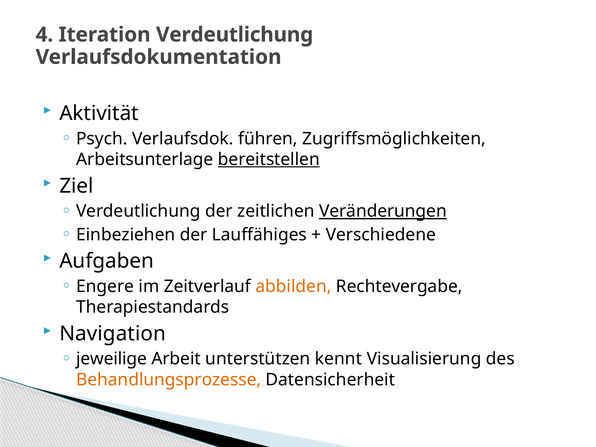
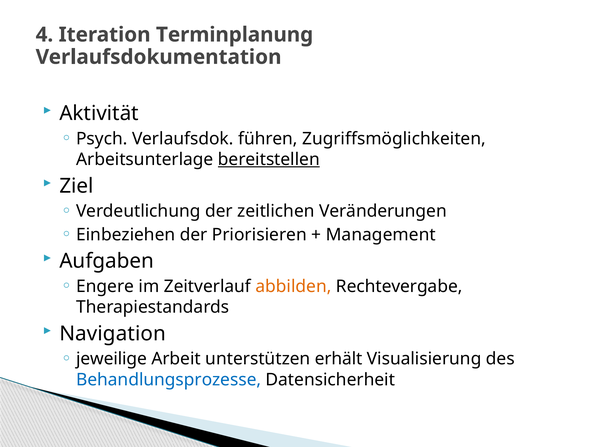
Iteration Verdeutlichung: Verdeutlichung -> Terminplanung (235, 35)
Veränderungen underline: present -> none (383, 211)
Lauffähiges: Lauffähiges -> Priorisieren (259, 235)
Verschiedene: Verschiedene -> Management (381, 235)
kennt: kennt -> erhält (339, 359)
Behandlungsprozesse colour: orange -> blue (169, 380)
